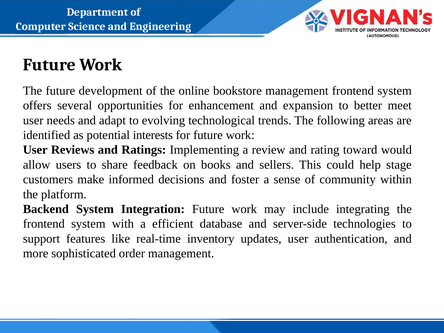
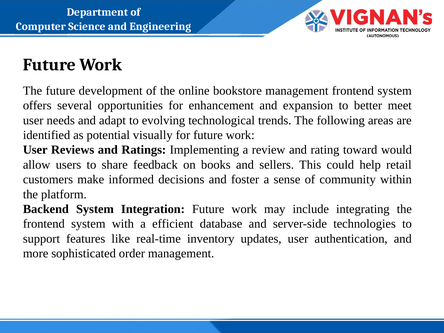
interests: interests -> visually (153, 135)
stage: stage -> retail (399, 165)
